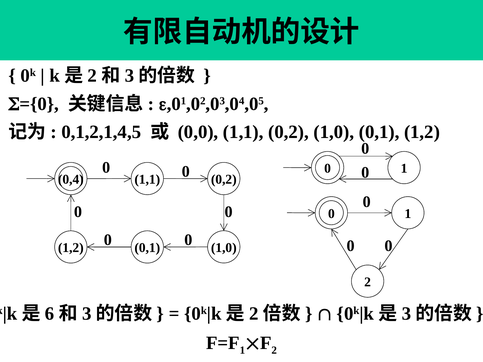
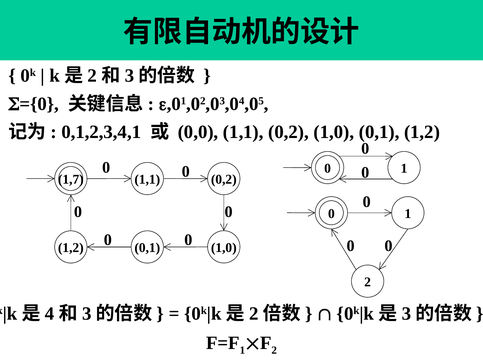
0,1,2,1,4,5: 0,1,2,1,4,5 -> 0,1,2,3,4,1 (101, 132)
0,4: 0,4 -> 1,7 (71, 180)
6: 6 -> 4 (50, 314)
